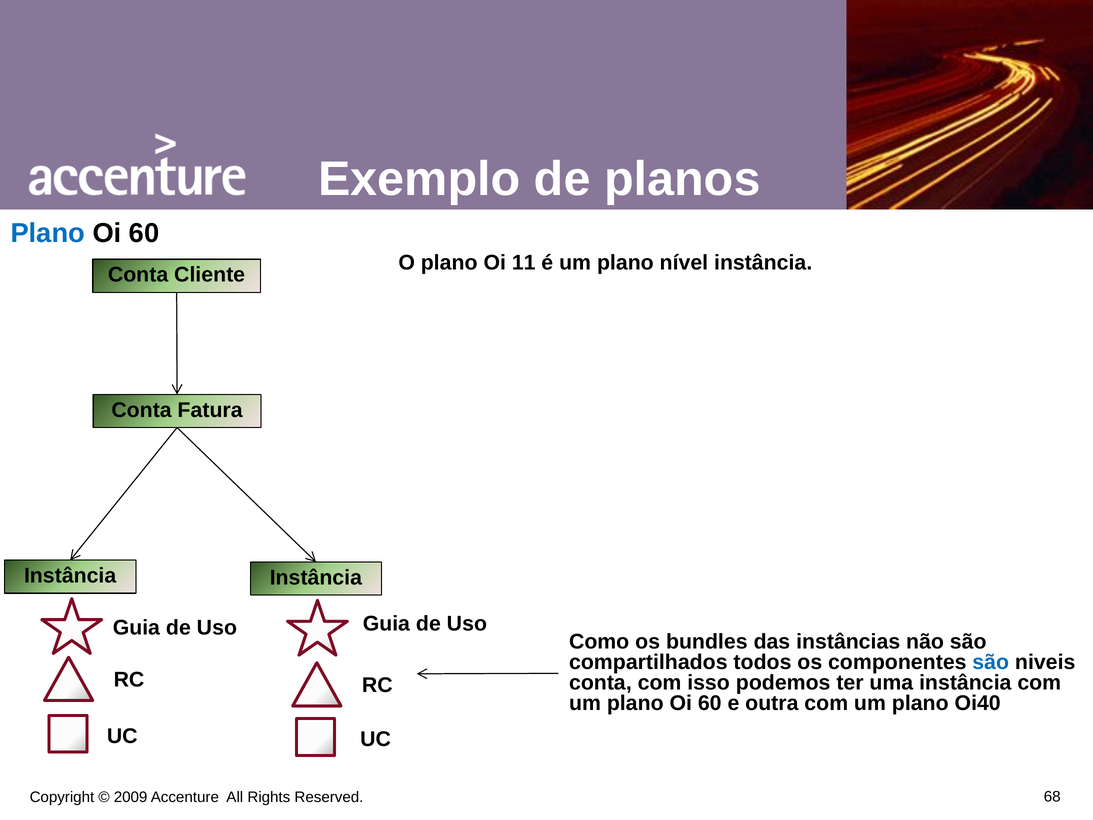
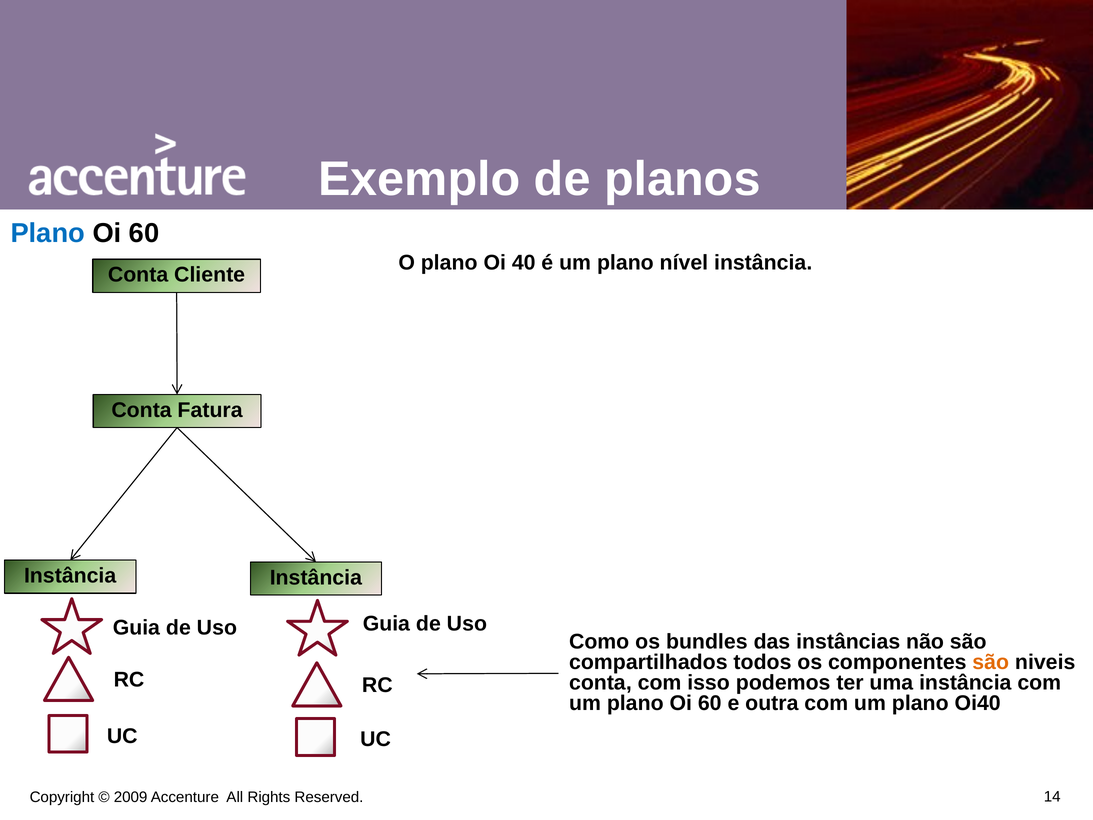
11: 11 -> 40 (524, 262)
são colour: blue -> orange (991, 662)
68: 68 -> 14 (1052, 796)
